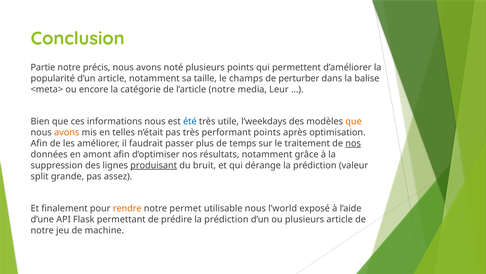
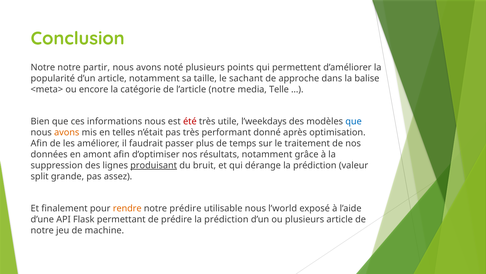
Partie: Partie -> Notre (43, 67)
précis: précis -> partir (97, 67)
champs: champs -> sachant (246, 78)
perturber: perturber -> approche (299, 78)
Leur: Leur -> Telle (279, 89)
été colour: blue -> red (190, 121)
que colour: orange -> blue (354, 121)
performant points: points -> donné (267, 132)
nos underline: present -> none (353, 143)
notre permet: permet -> prédire (185, 208)
